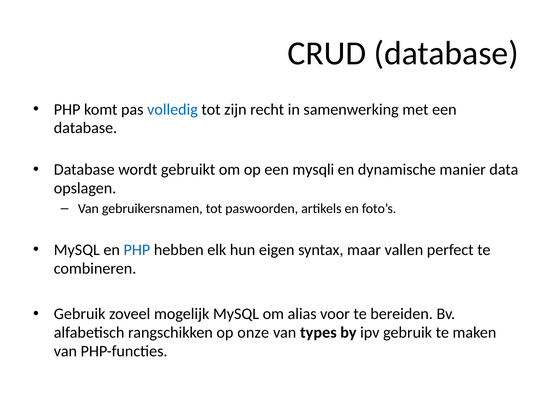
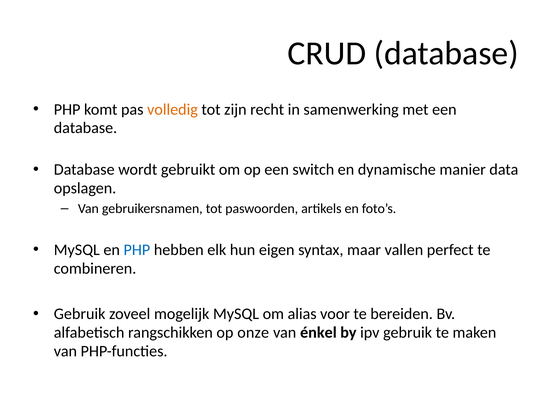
volledig colour: blue -> orange (172, 109)
mysqli: mysqli -> switch (313, 170)
types: types -> énkel (318, 333)
